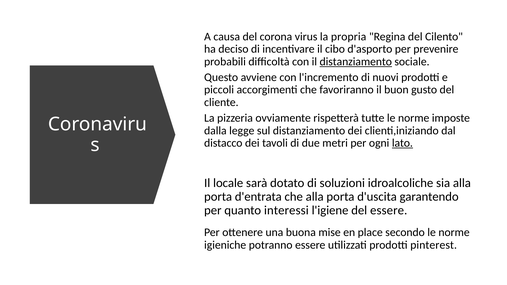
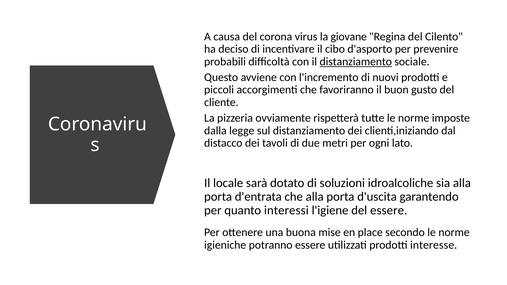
propria: propria -> giovane (349, 37)
lato underline: present -> none (402, 143)
pinterest: pinterest -> interesse (434, 245)
